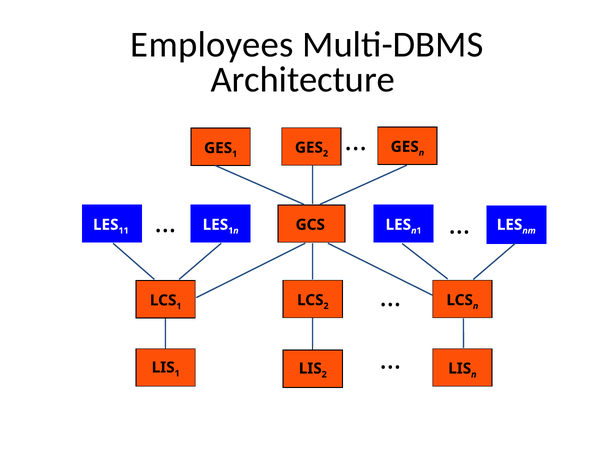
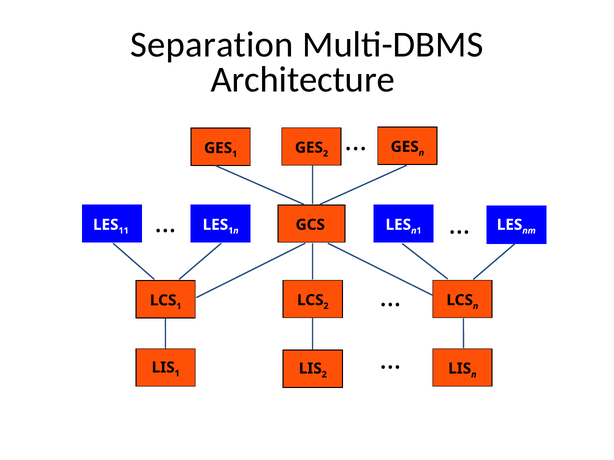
Employees: Employees -> Separation (212, 45)
